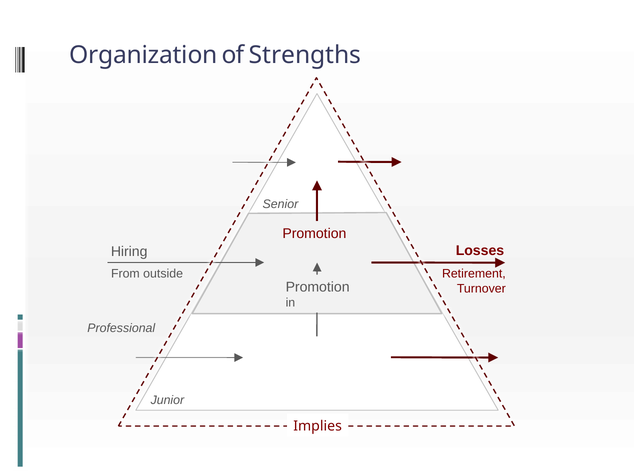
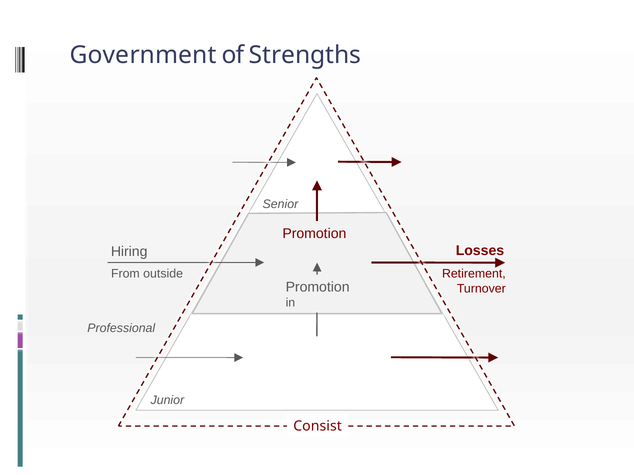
Organization: Organization -> Government (143, 55)
Implies: Implies -> Consist (318, 427)
